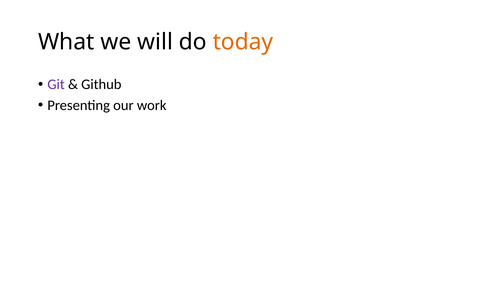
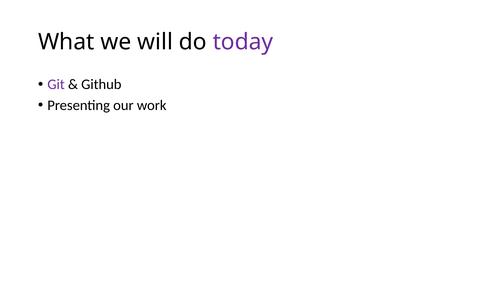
today colour: orange -> purple (243, 42)
